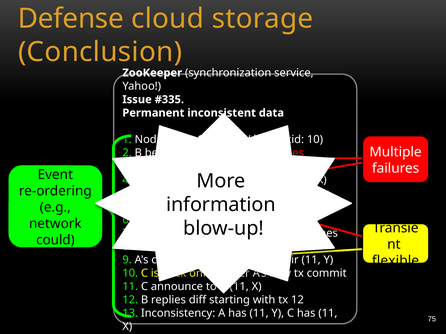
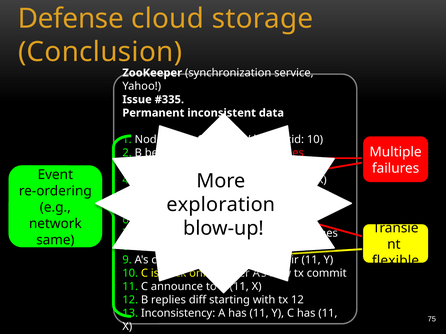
information: information -> exploration (221, 205)
could: could -> same (55, 240)
